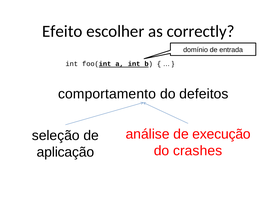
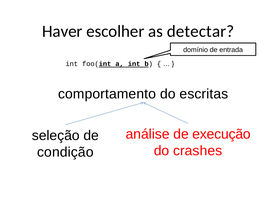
Efeito: Efeito -> Haver (62, 31)
correctly: correctly -> detectar (201, 31)
defeitos: defeitos -> escritas (204, 94)
aplicação: aplicação -> condição (65, 152)
